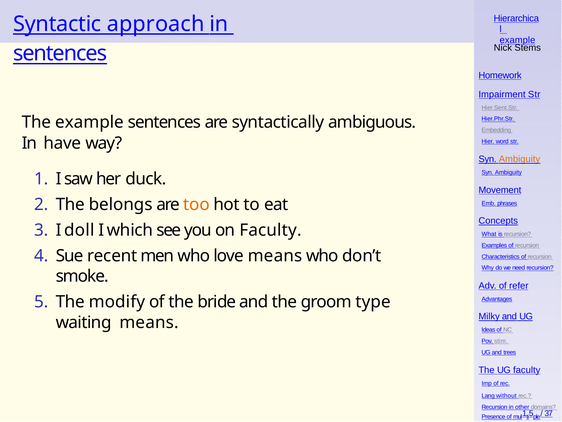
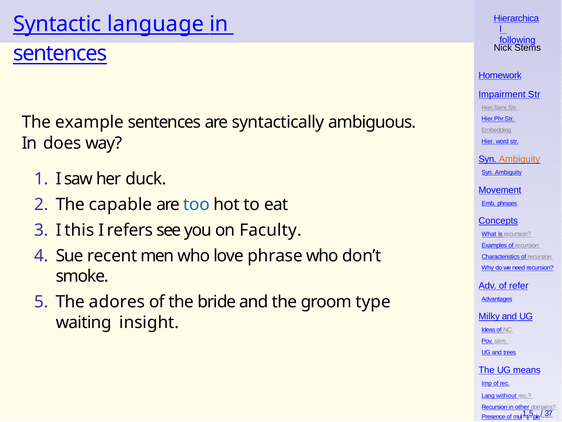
approach: approach -> language (156, 24)
example: example -> following (518, 40)
have: have -> does (62, 143)
belongs: belongs -> capable (121, 205)
too colour: orange -> blue (196, 205)
doll: doll -> this (79, 230)
which: which -> refers (130, 230)
love means: means -> phrase (275, 256)
modify: modify -> adores (117, 302)
waiting means: means -> insight (149, 322)
UG faculty: faculty -> means (527, 370)
